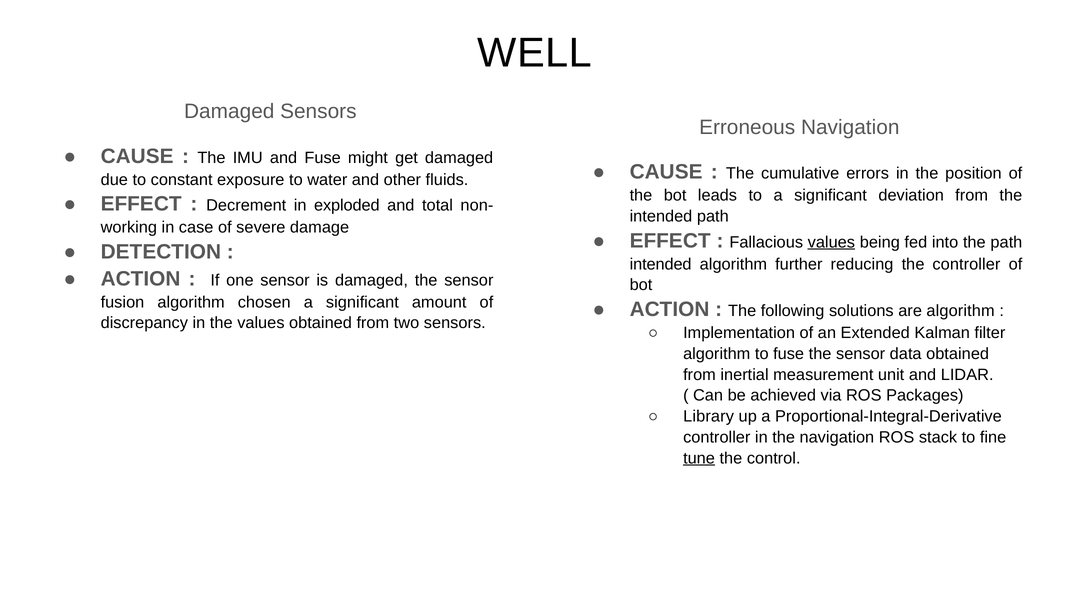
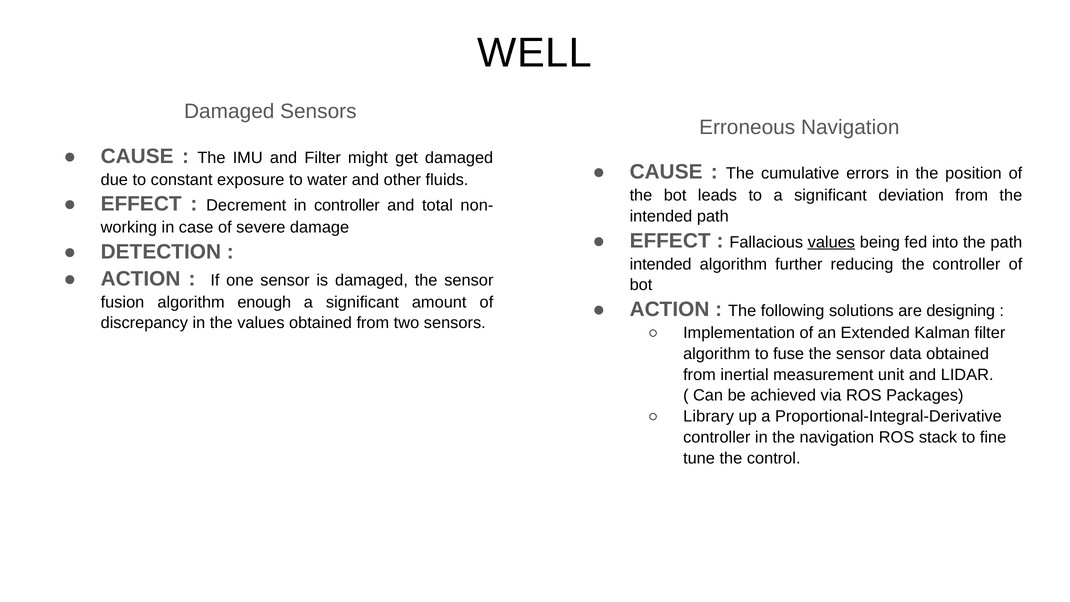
and Fuse: Fuse -> Filter (323, 158)
in exploded: exploded -> controller (347, 206)
chosen: chosen -> enough (264, 302)
are algorithm: algorithm -> designing (961, 311)
tune underline: present -> none (699, 458)
